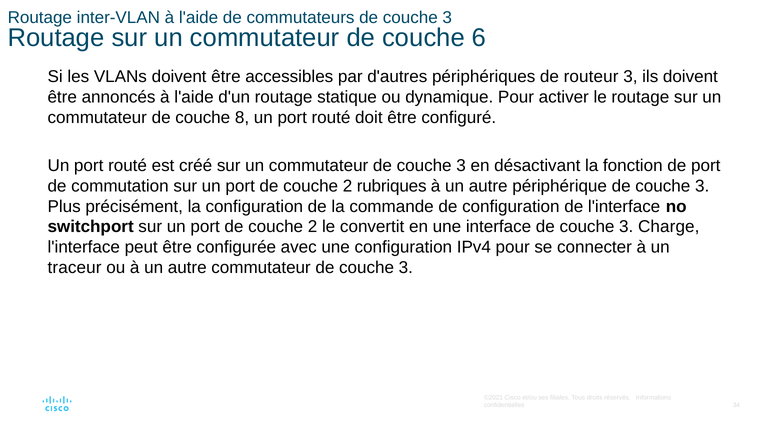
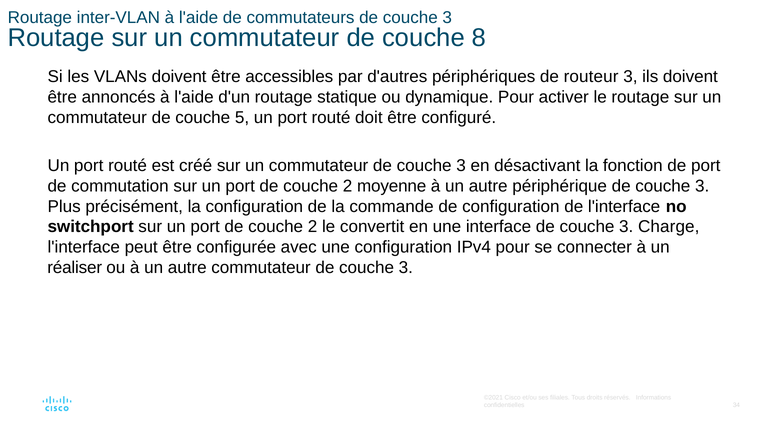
6: 6 -> 8 (479, 38)
8: 8 -> 5 (242, 118)
rubriques: rubriques -> moyenne (392, 186)
traceur: traceur -> réaliser (75, 268)
